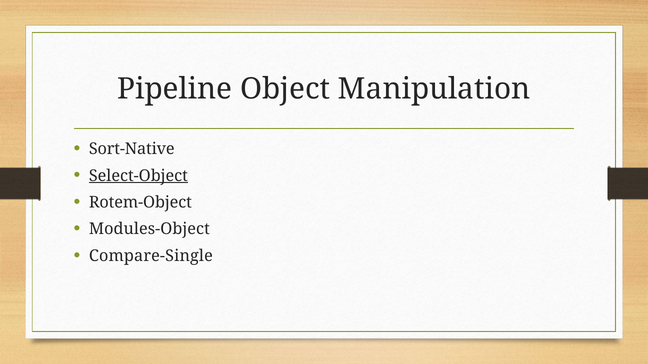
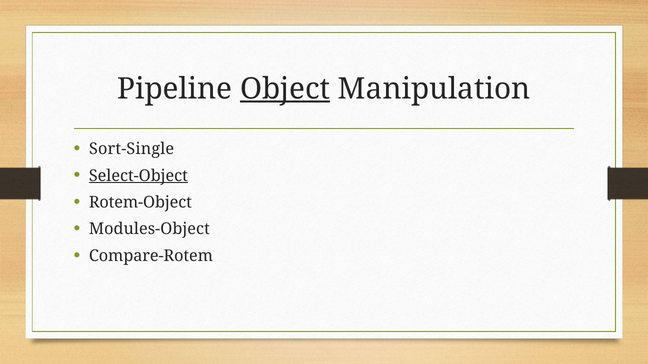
Object underline: none -> present (285, 89)
Sort-Native: Sort-Native -> Sort-Single (132, 149)
Compare-Single: Compare-Single -> Compare-Rotem (151, 256)
